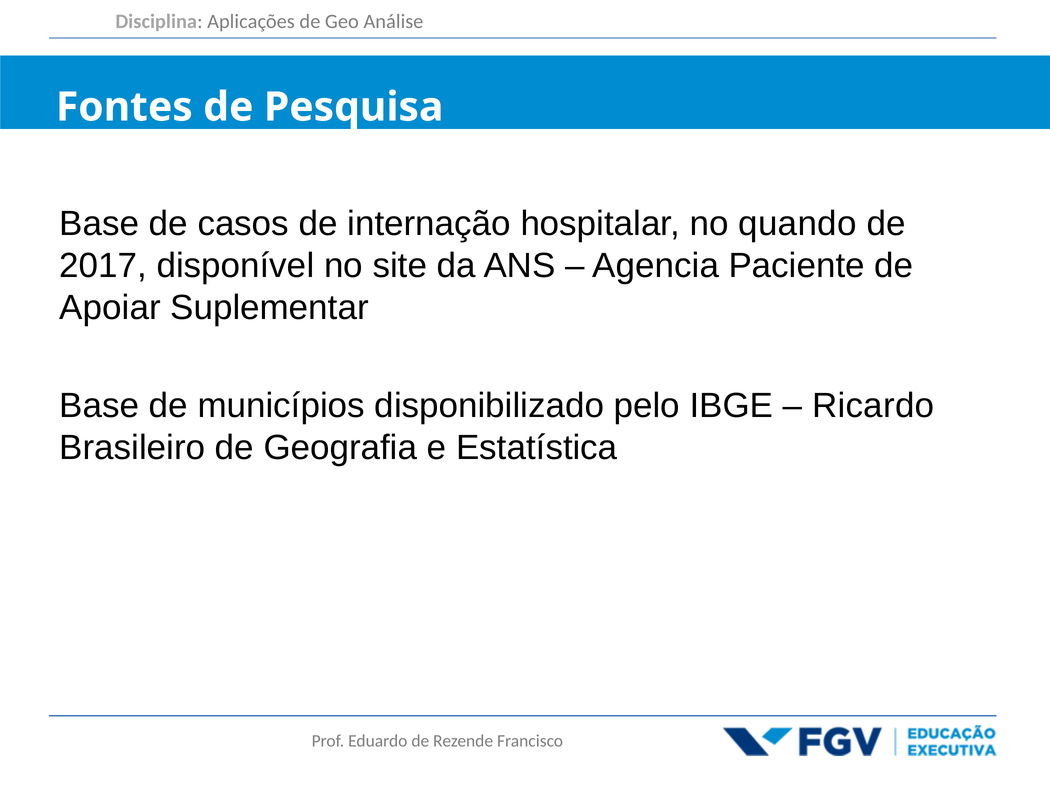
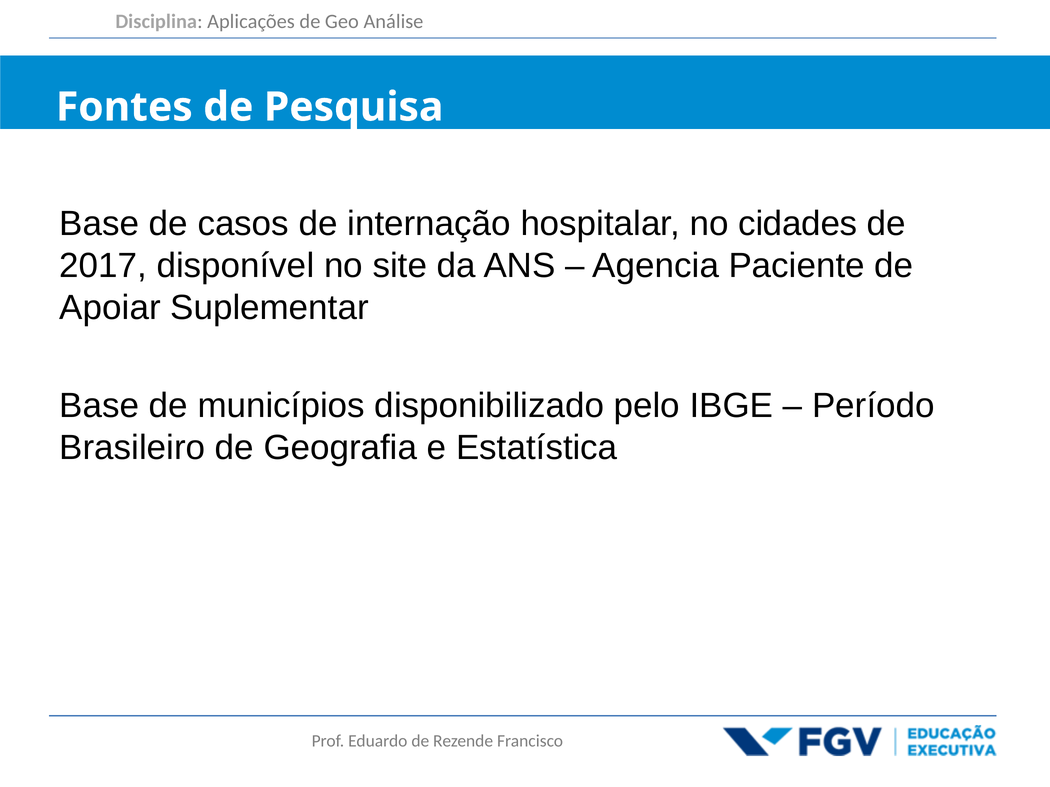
quando: quando -> cidades (798, 224)
Ricardo: Ricardo -> Período (873, 406)
